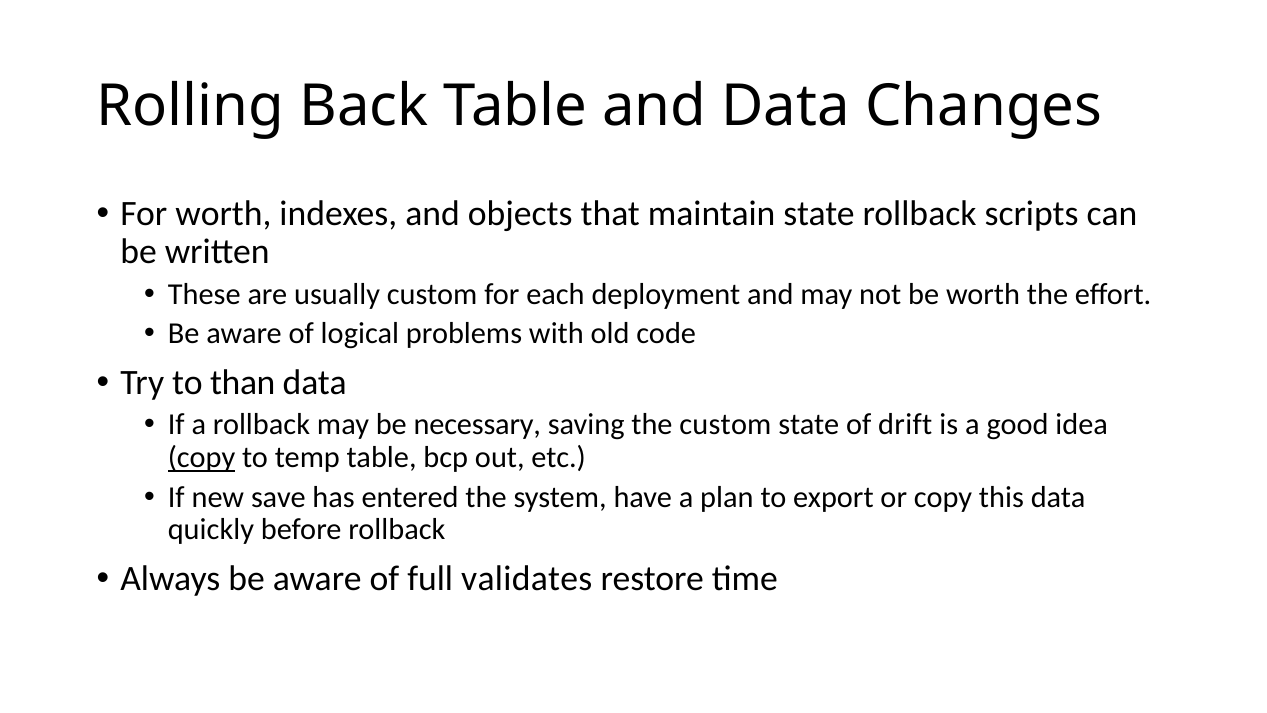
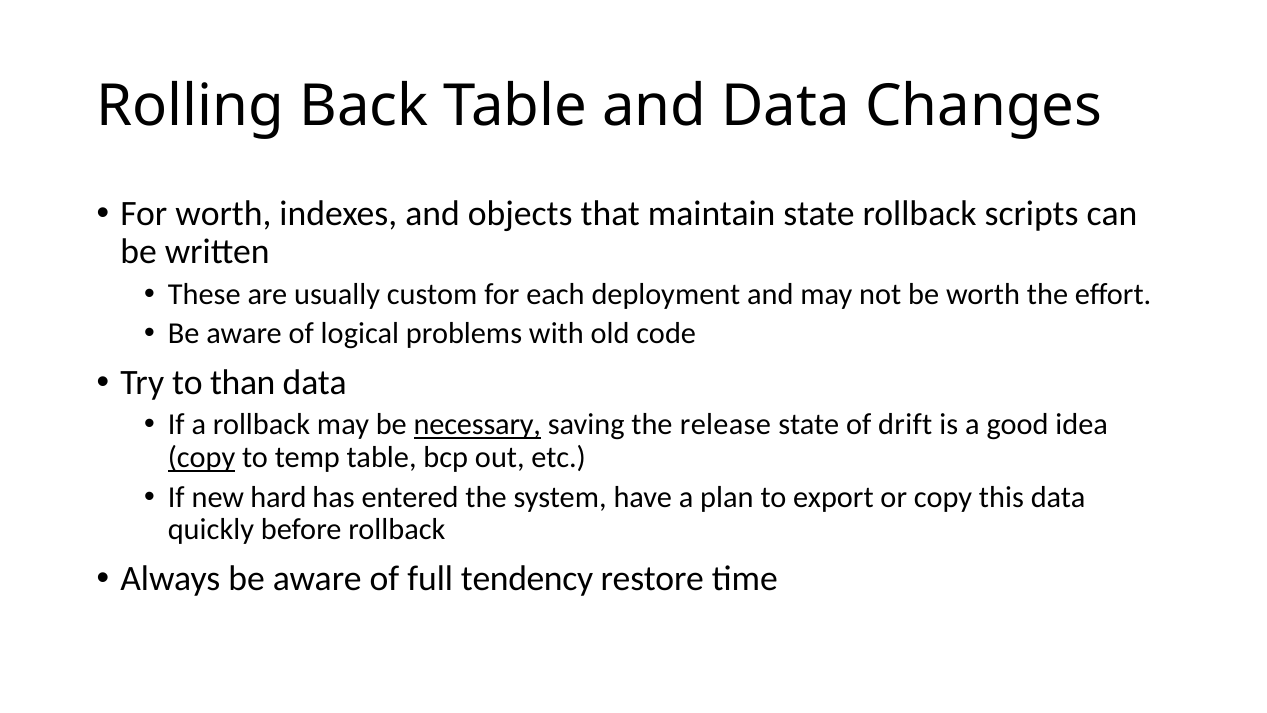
necessary underline: none -> present (477, 425)
the custom: custom -> release (725, 425)
save: save -> hard (278, 497)
validates: validates -> tendency (527, 579)
